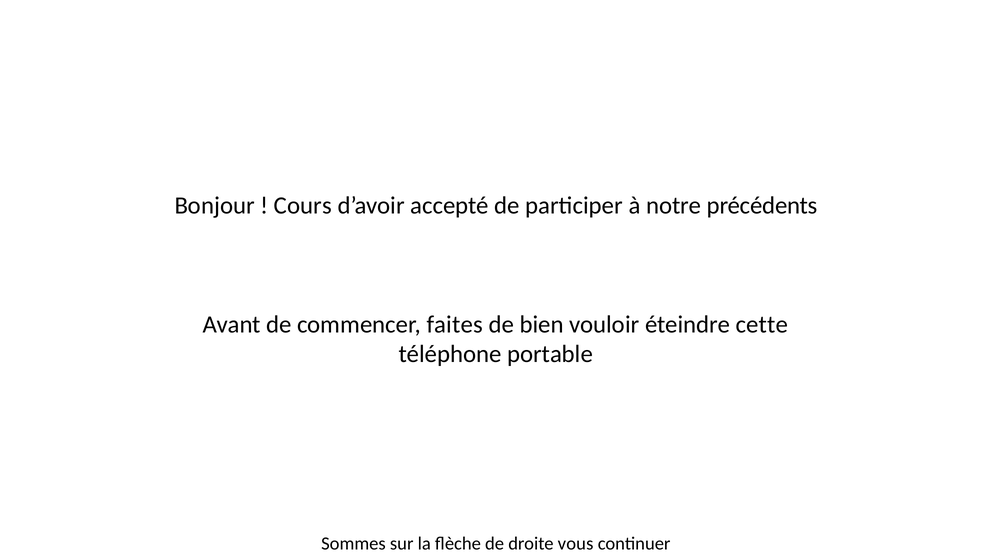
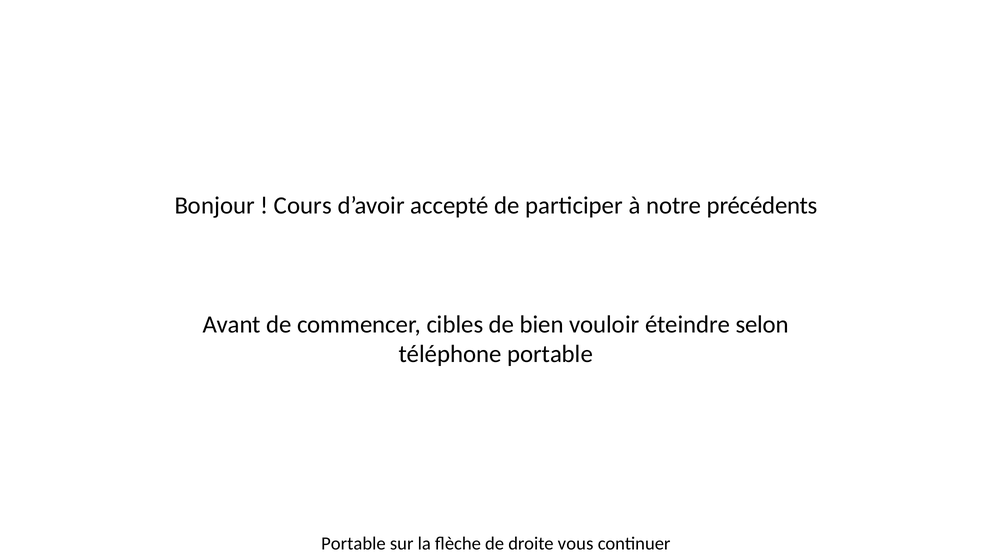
faites: faites -> cibles (455, 324)
cette: cette -> selon (762, 324)
Sommes: Sommes -> Portable (353, 544)
